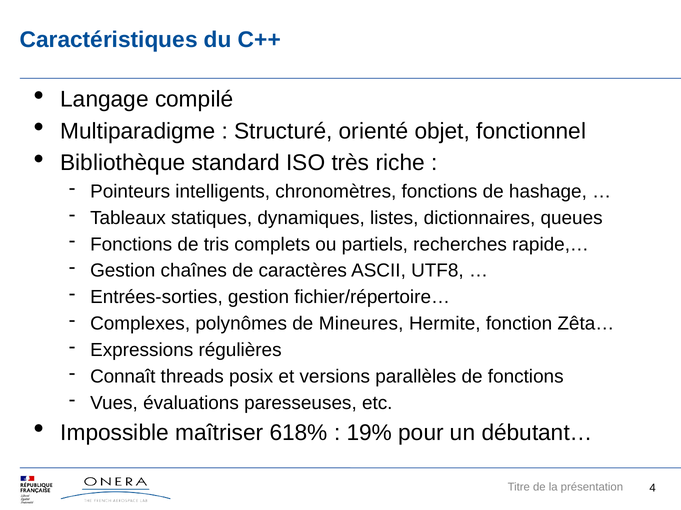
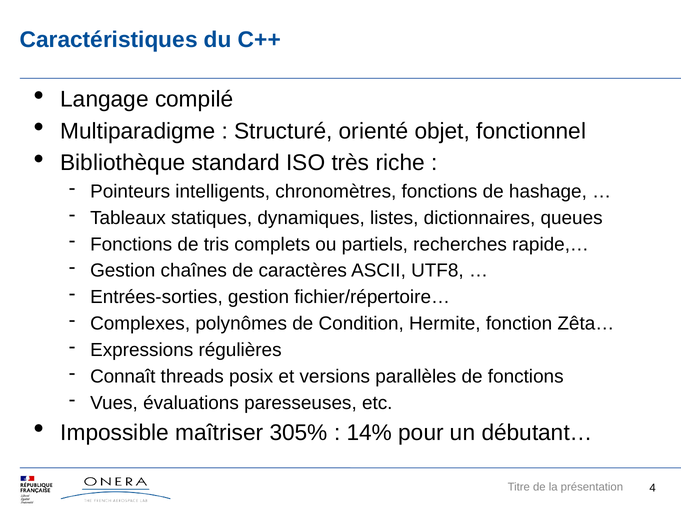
Mineures: Mineures -> Condition (361, 324)
618%: 618% -> 305% (299, 433)
19%: 19% -> 14% (369, 433)
